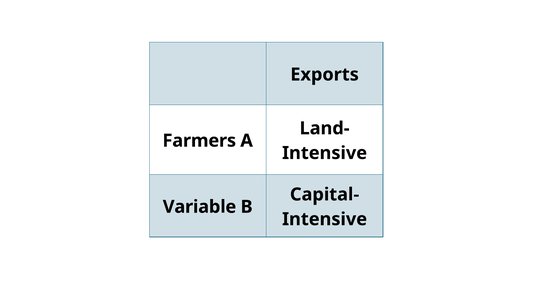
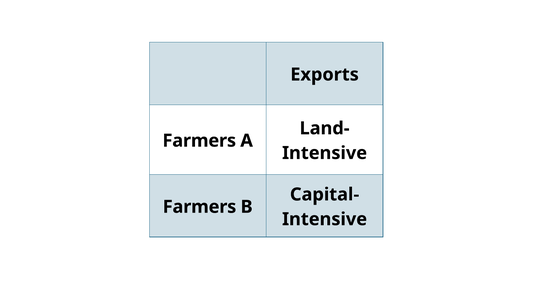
Variable: Variable -> Farmers (200, 207)
